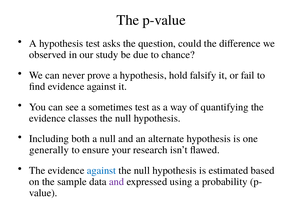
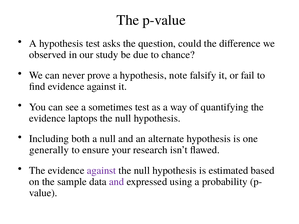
hold: hold -> note (178, 75)
classes: classes -> laptops (83, 118)
against colour: blue -> purple (102, 171)
